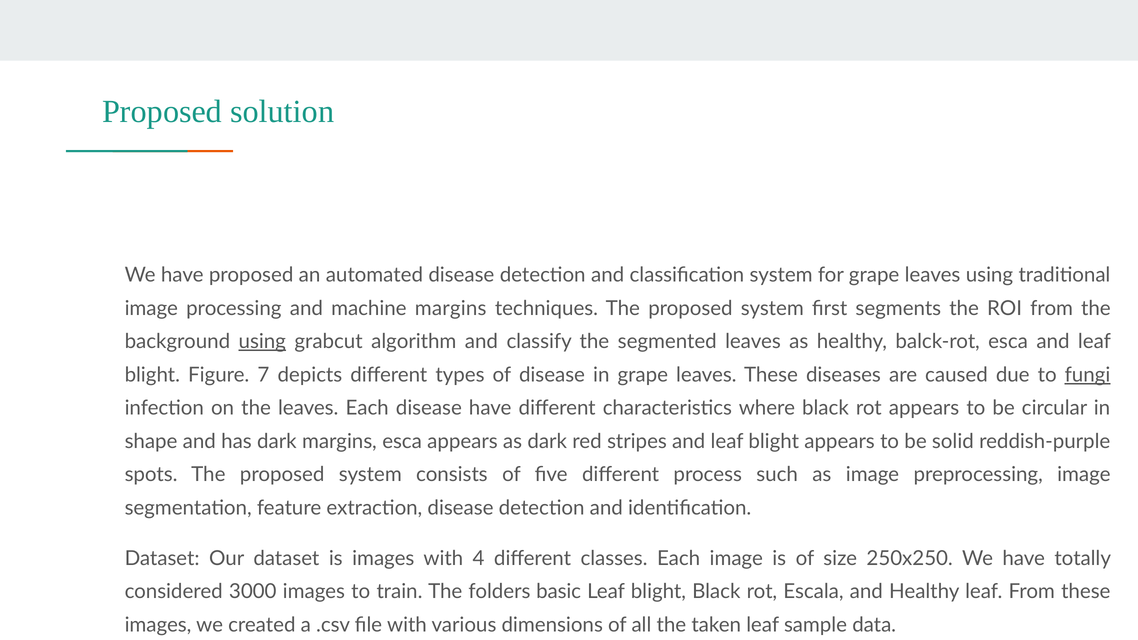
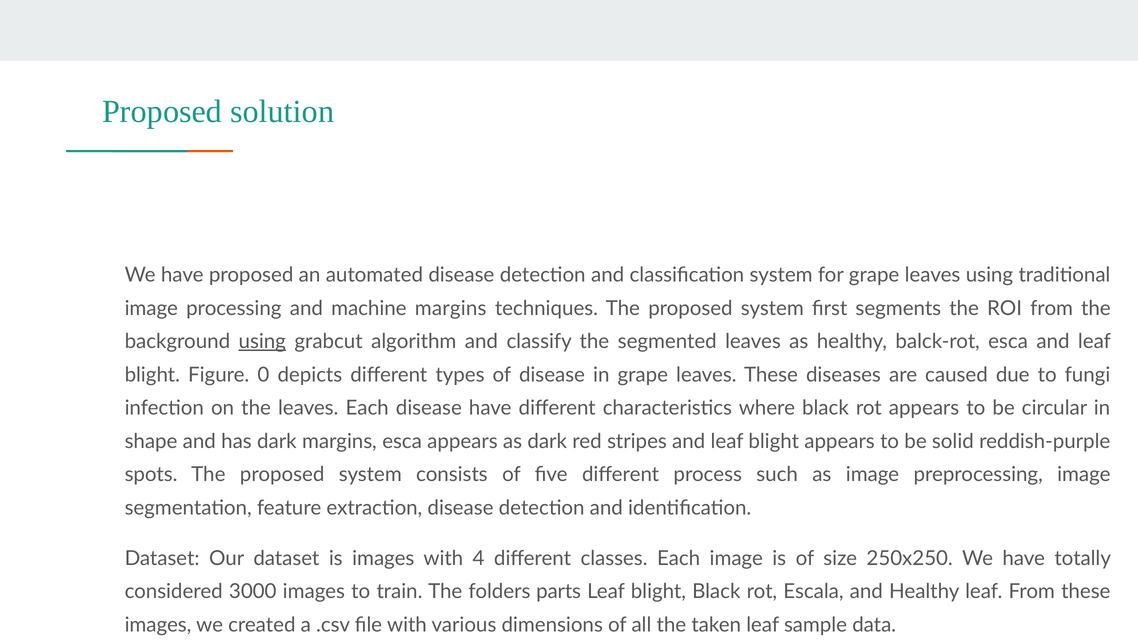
7: 7 -> 0 (263, 375)
fungi underline: present -> none (1087, 375)
basic: basic -> parts (559, 592)
